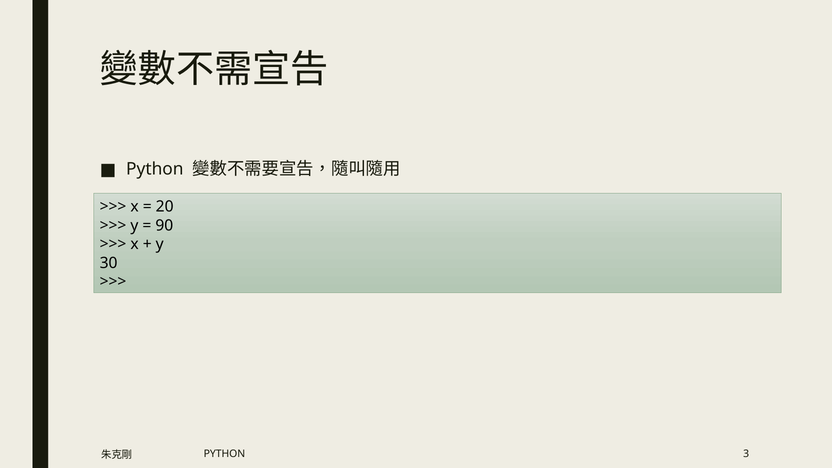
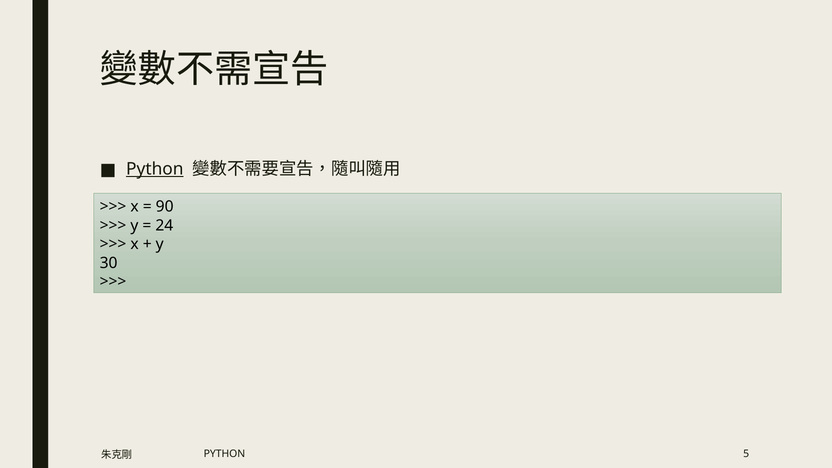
Python underline: none -> present (155, 169)
20: 20 -> 90 (165, 207)
90: 90 -> 24 (164, 225)
3: 3 -> 5 (746, 454)
